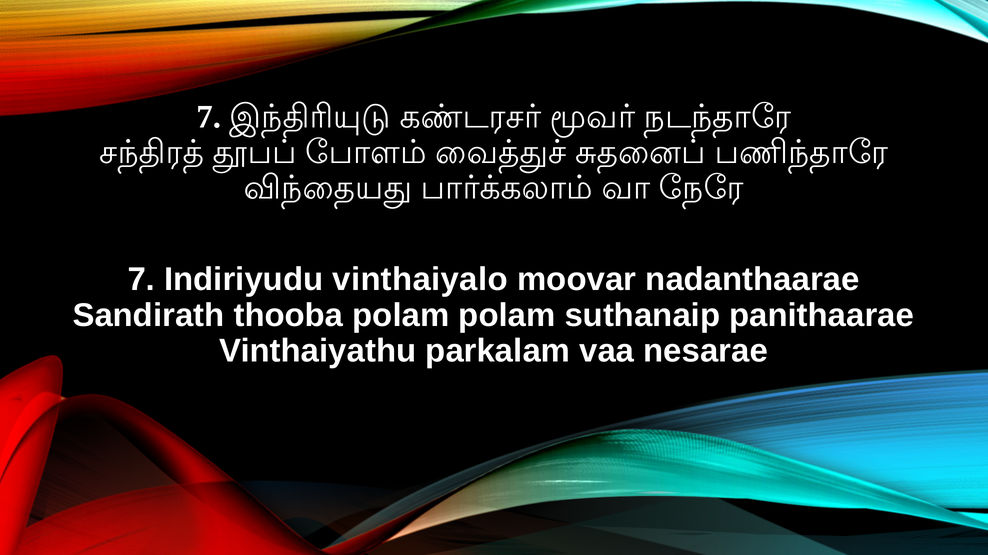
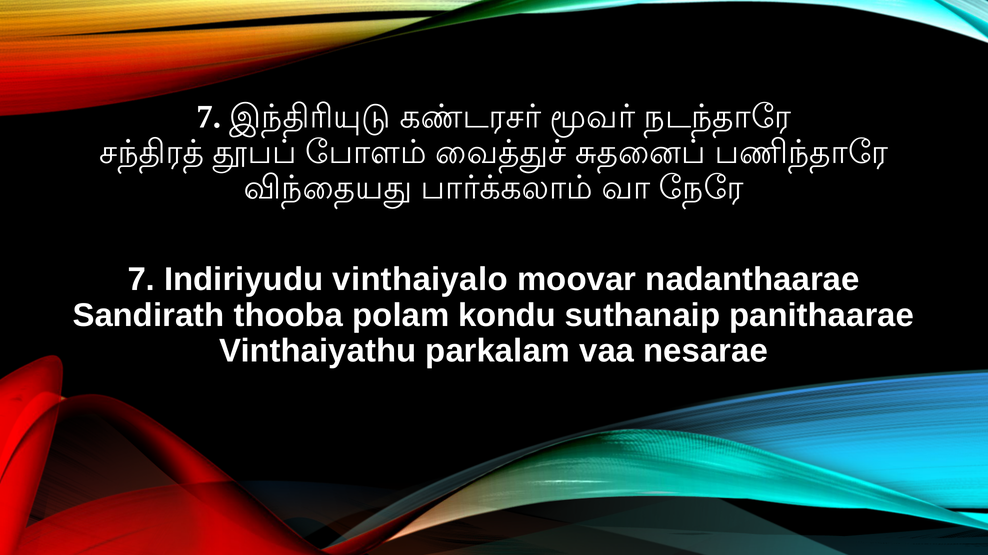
polam polam: polam -> kondu (507, 316)
